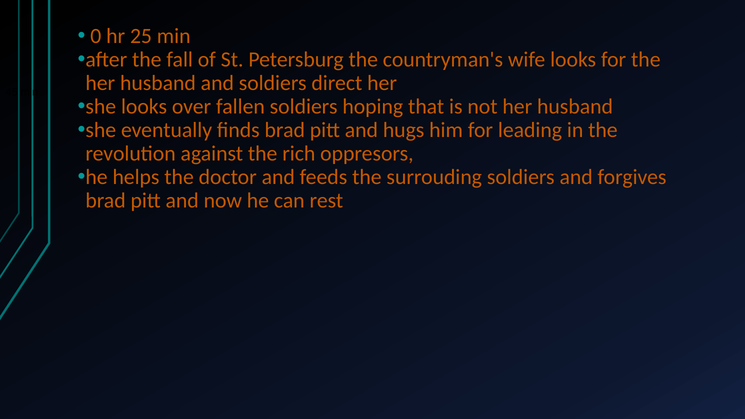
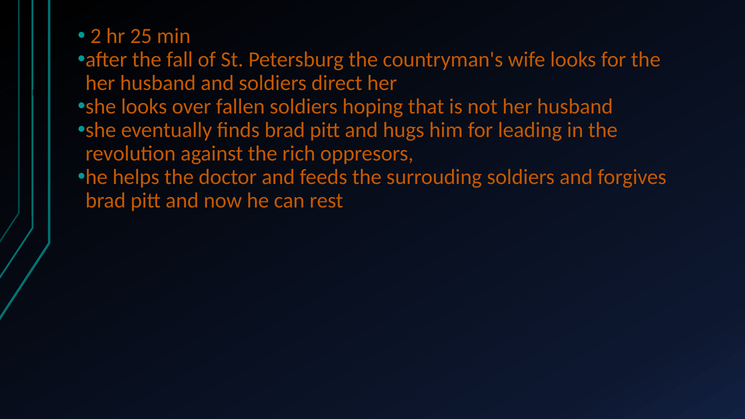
0: 0 -> 2 (96, 36)
